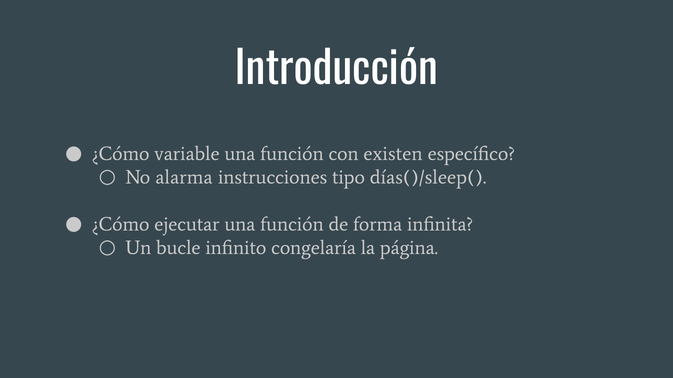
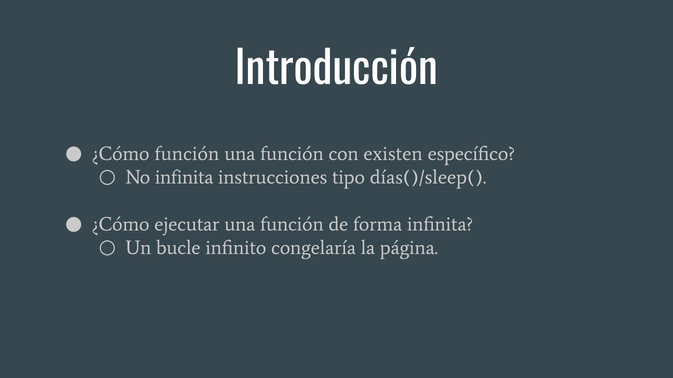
¿Cómo variable: variable -> función (187, 154)
No alarma: alarma -> infinita (184, 177)
